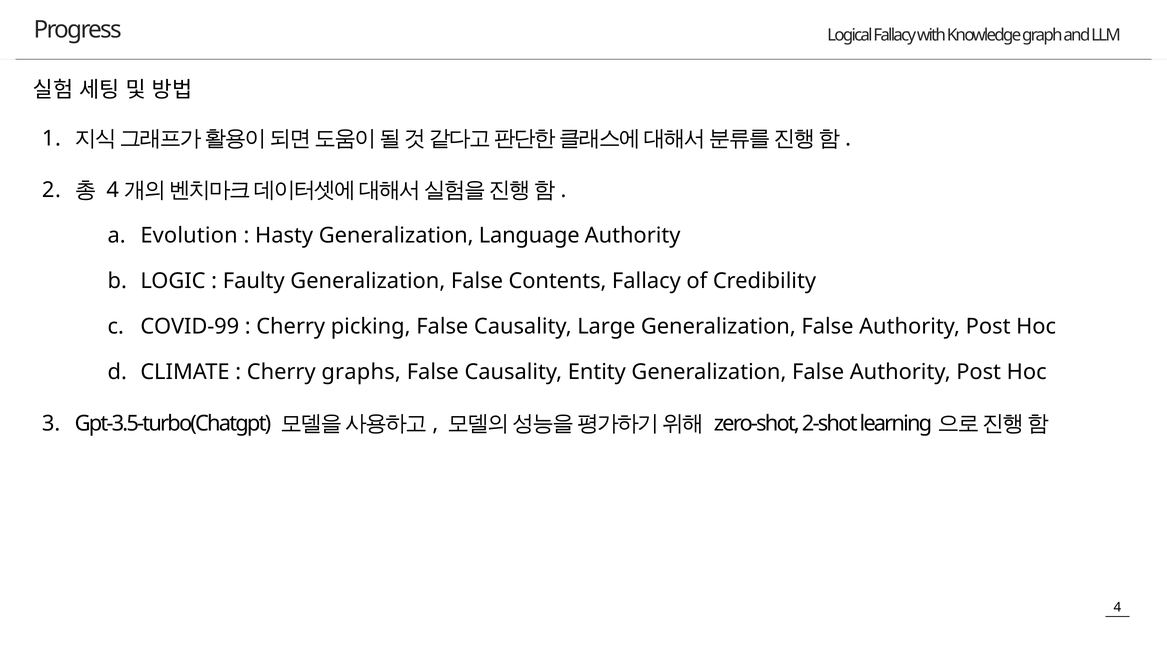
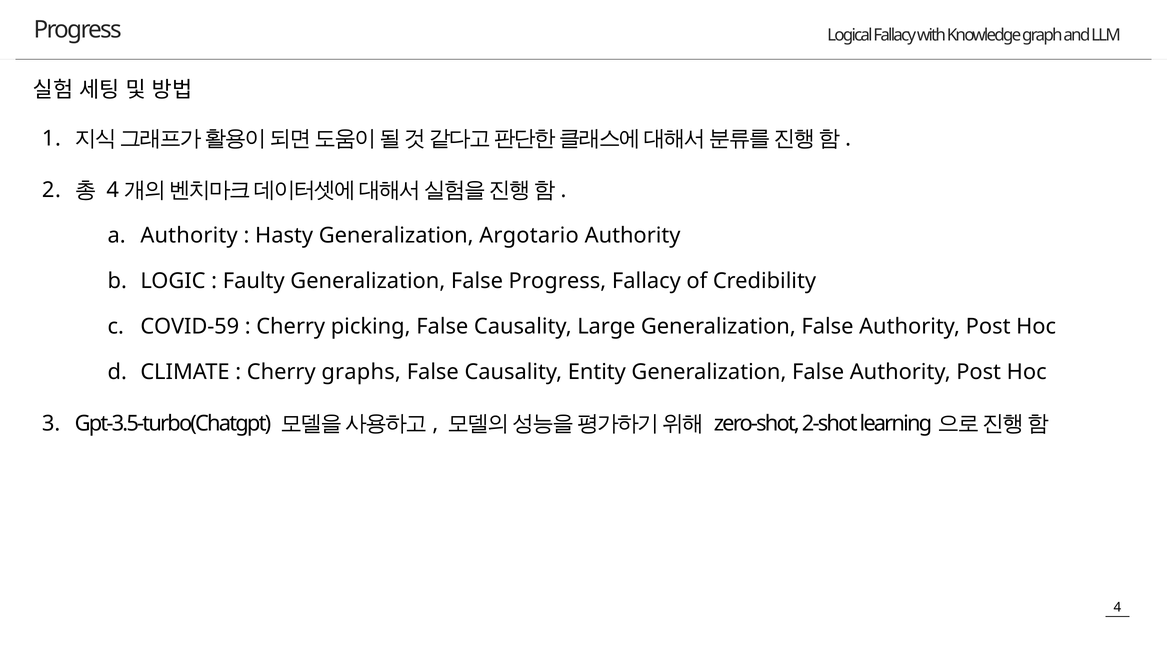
Evolution: Evolution -> Authority (189, 236)
Language: Language -> Argotario (529, 236)
False Contents: Contents -> Progress (557, 281)
COVID-99: COVID-99 -> COVID-59 (190, 327)
